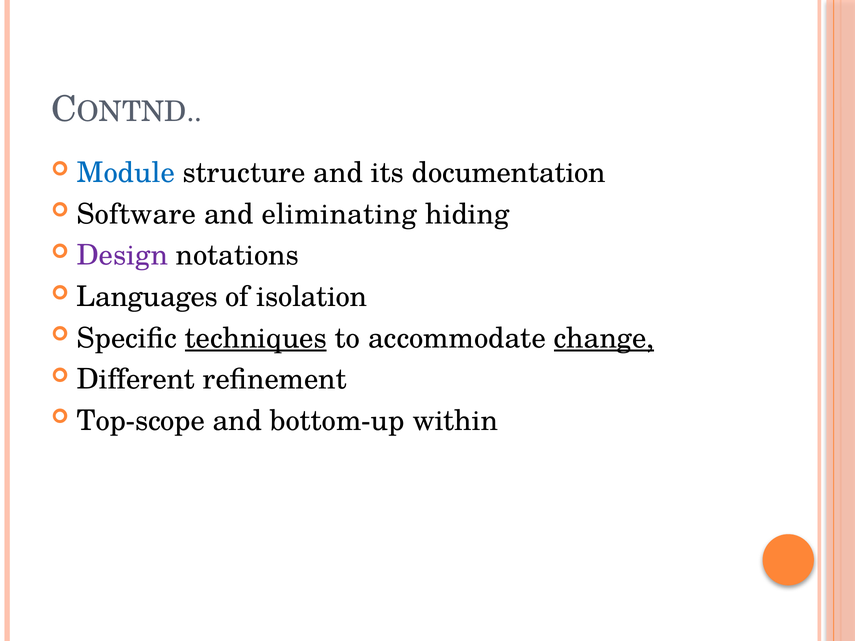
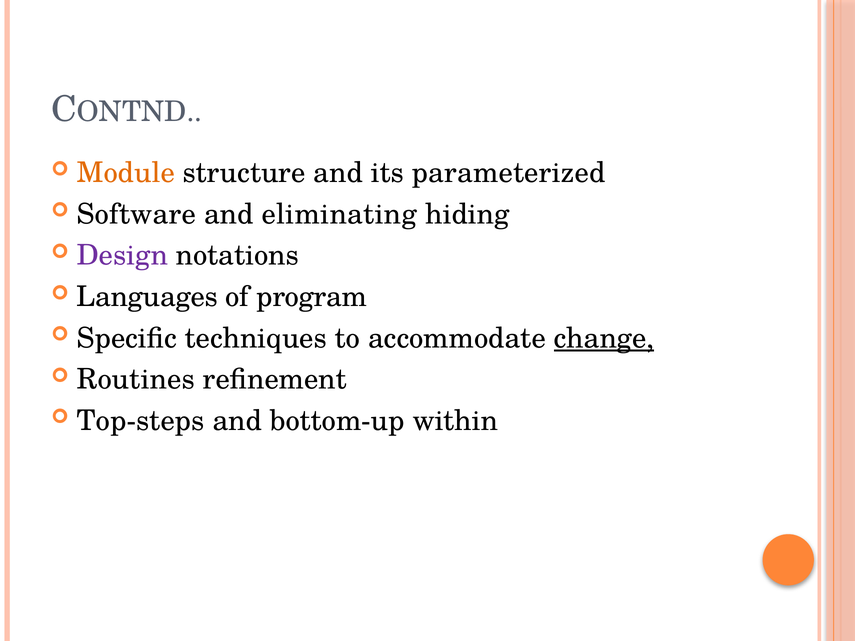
Module colour: blue -> orange (126, 173)
documentation: documentation -> parameterized (509, 173)
isolation: isolation -> program (312, 297)
techniques underline: present -> none (256, 338)
Different: Different -> Routines (136, 380)
Top-scope: Top-scope -> Top-steps (141, 421)
